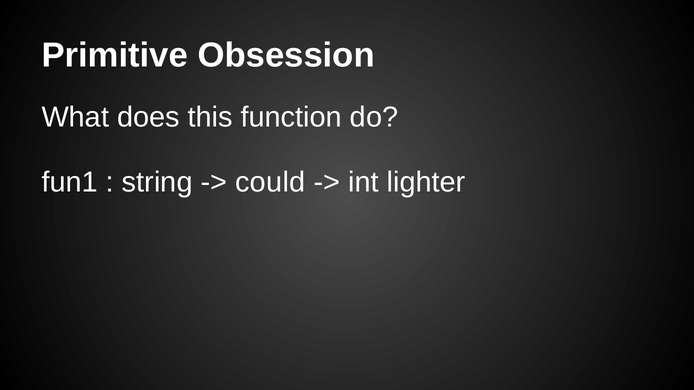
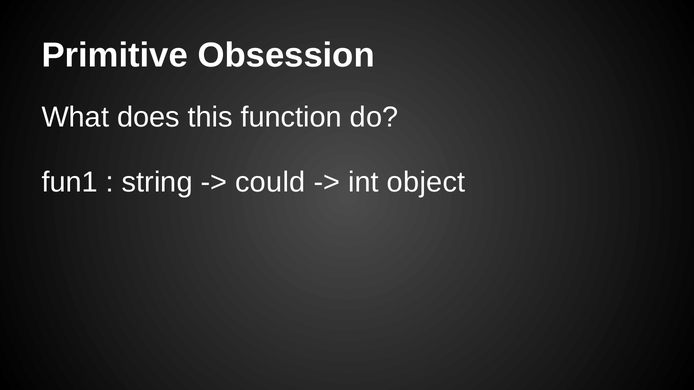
lighter: lighter -> object (426, 182)
